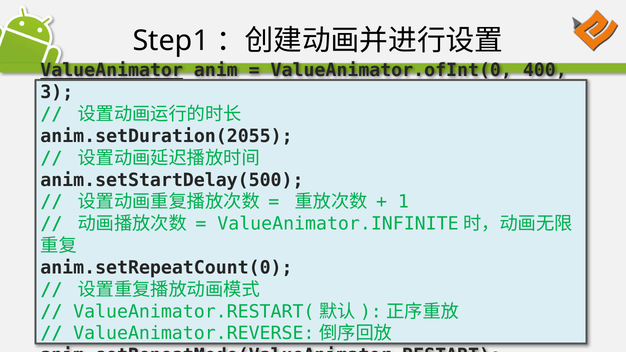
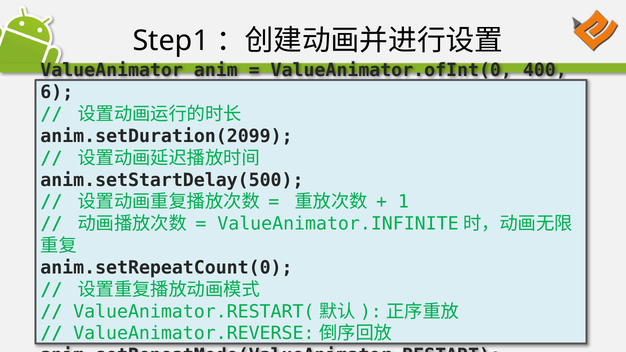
ValueAnimator underline: present -> none (112, 70)
3: 3 -> 6 (57, 92)
anim.setDuration(2055: anim.setDuration(2055 -> anim.setDuration(2099 (166, 136)
